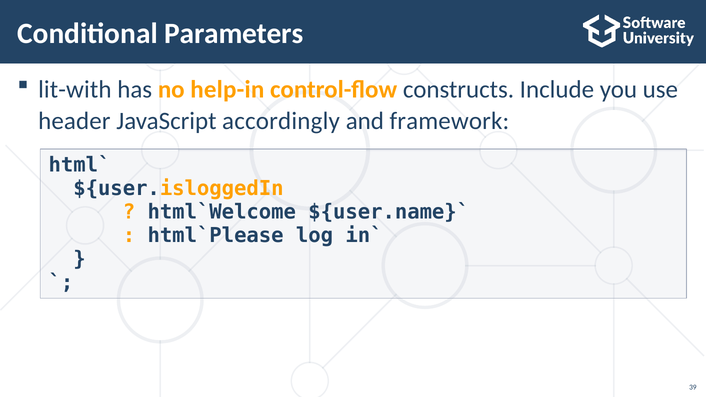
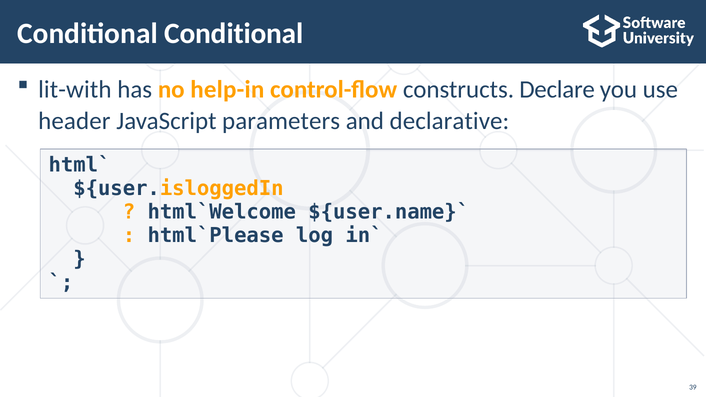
Conditional Parameters: Parameters -> Conditional (234, 33)
Include: Include -> Declare (557, 90)
accordingly: accordingly -> parameters (281, 121)
framework: framework -> declarative (449, 121)
